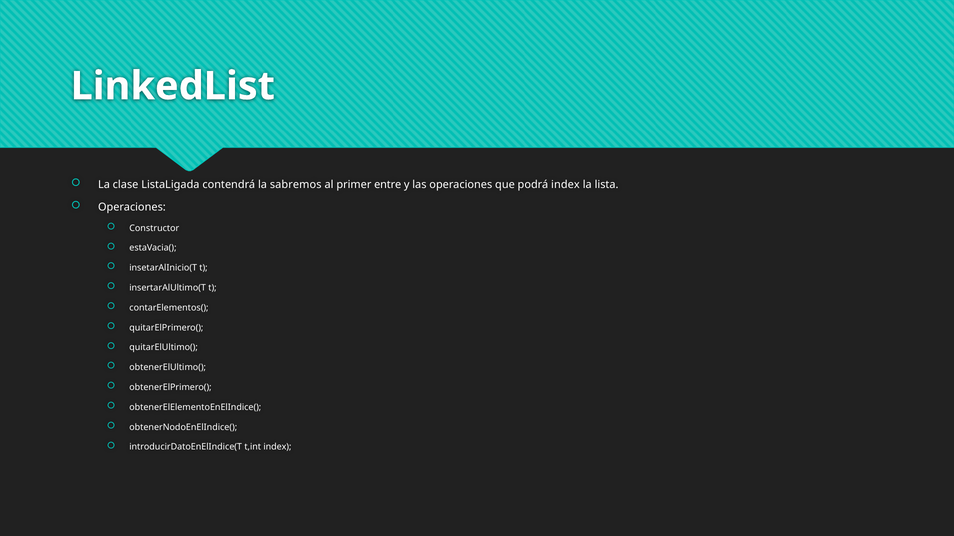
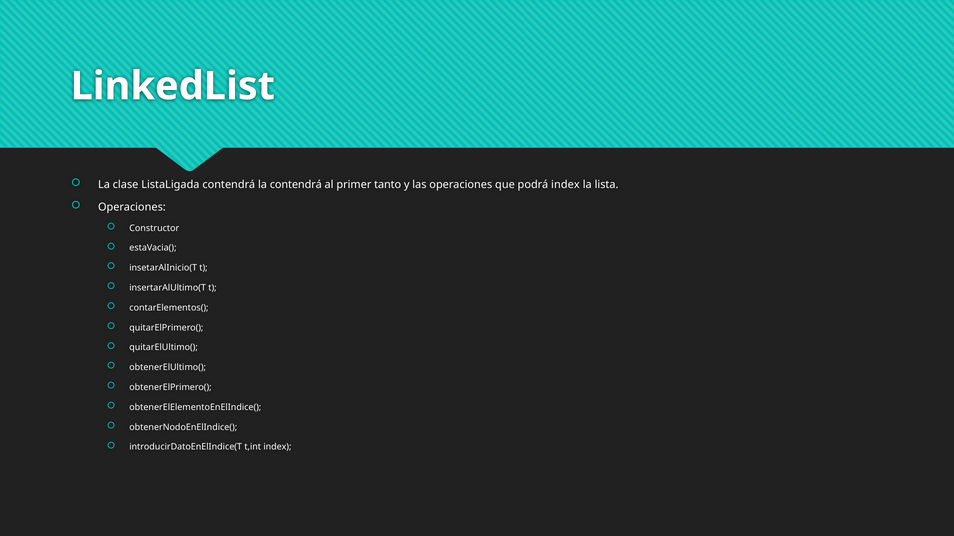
la sabremos: sabremos -> contendrá (296, 185)
entre: entre -> tanto (388, 185)
